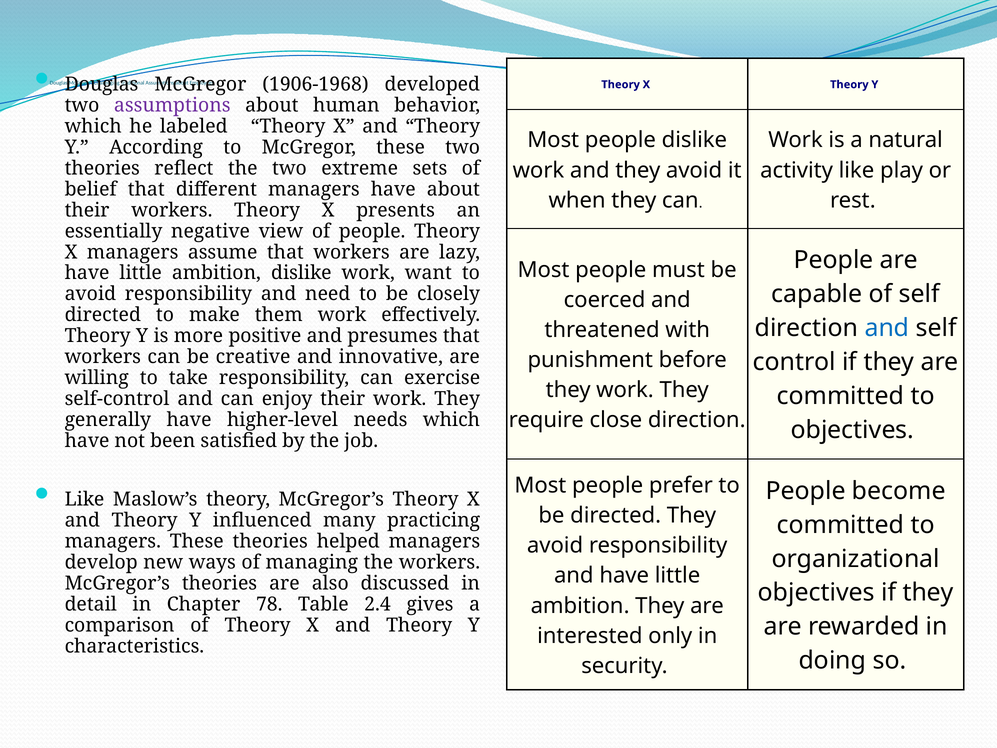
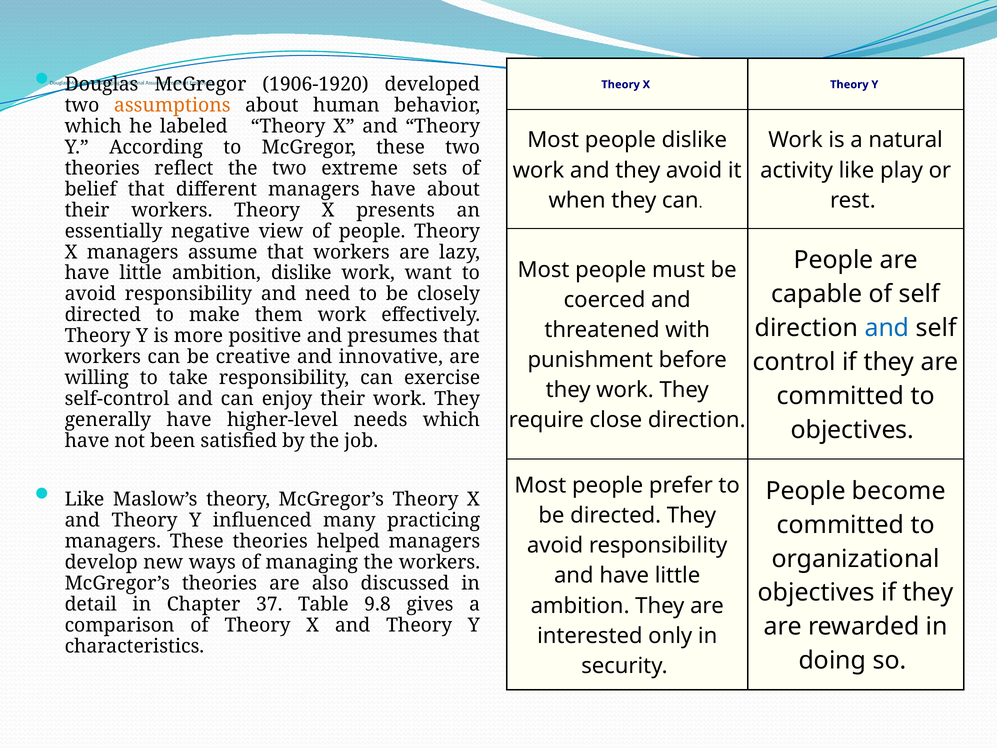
1906-1968: 1906-1968 -> 1906-1920 (315, 84)
assumptions colour: purple -> orange (172, 105)
78: 78 -> 37 (269, 604)
2.4: 2.4 -> 9.8 (378, 604)
